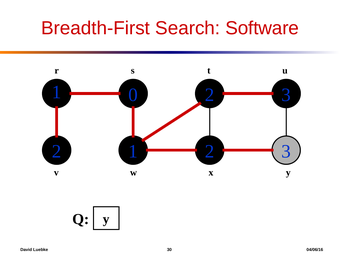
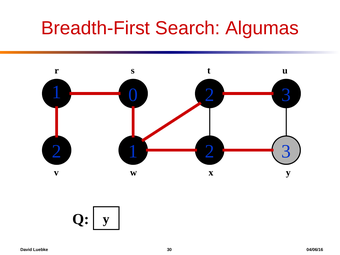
Software: Software -> Algumas (262, 28)
